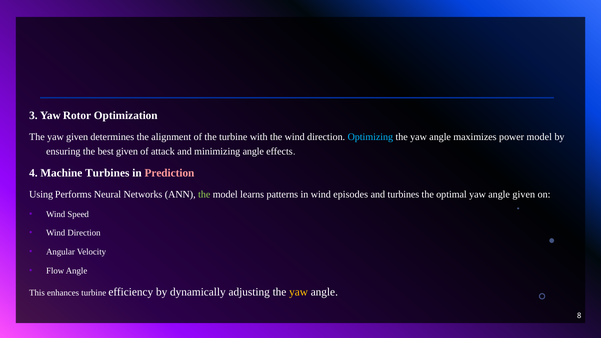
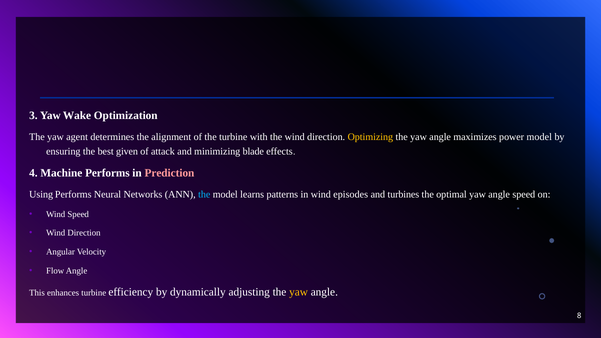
Rotor: Rotor -> Wake (77, 116)
yaw given: given -> agent (77, 137)
Optimizing colour: light blue -> yellow (370, 137)
minimizing angle: angle -> blade (253, 151)
Machine Turbines: Turbines -> Performs (107, 173)
the colour: light green -> light blue (204, 195)
angle given: given -> speed (524, 195)
